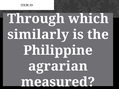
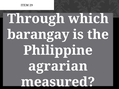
similarly: similarly -> barangay (38, 35)
